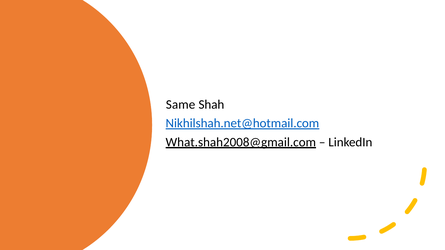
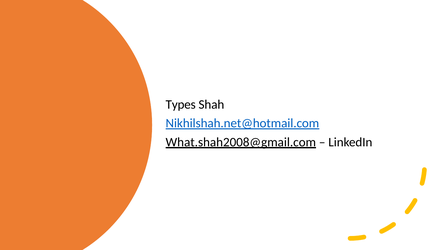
Same: Same -> Types (181, 105)
